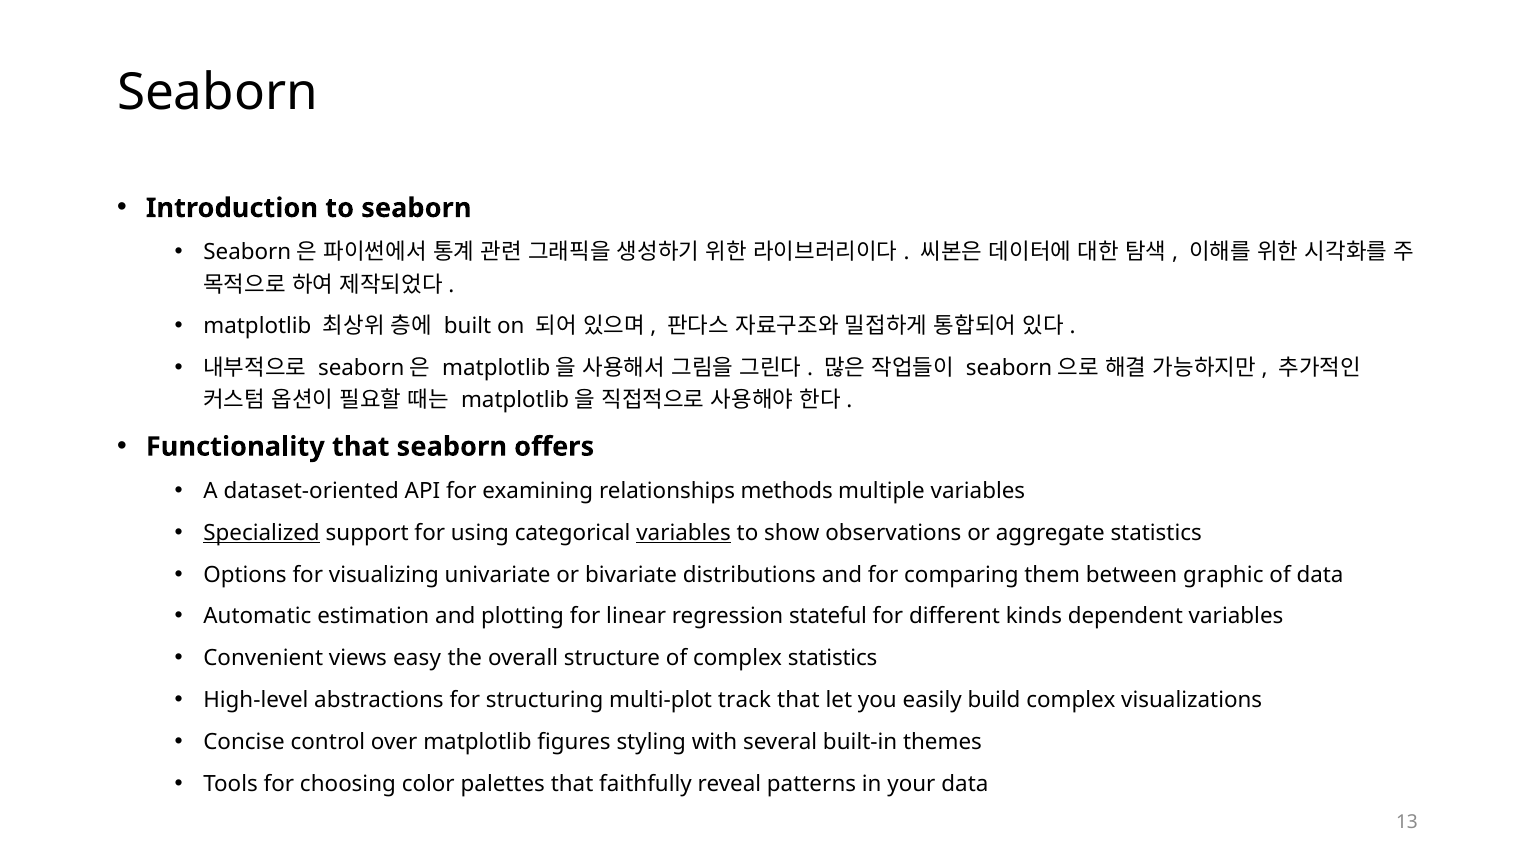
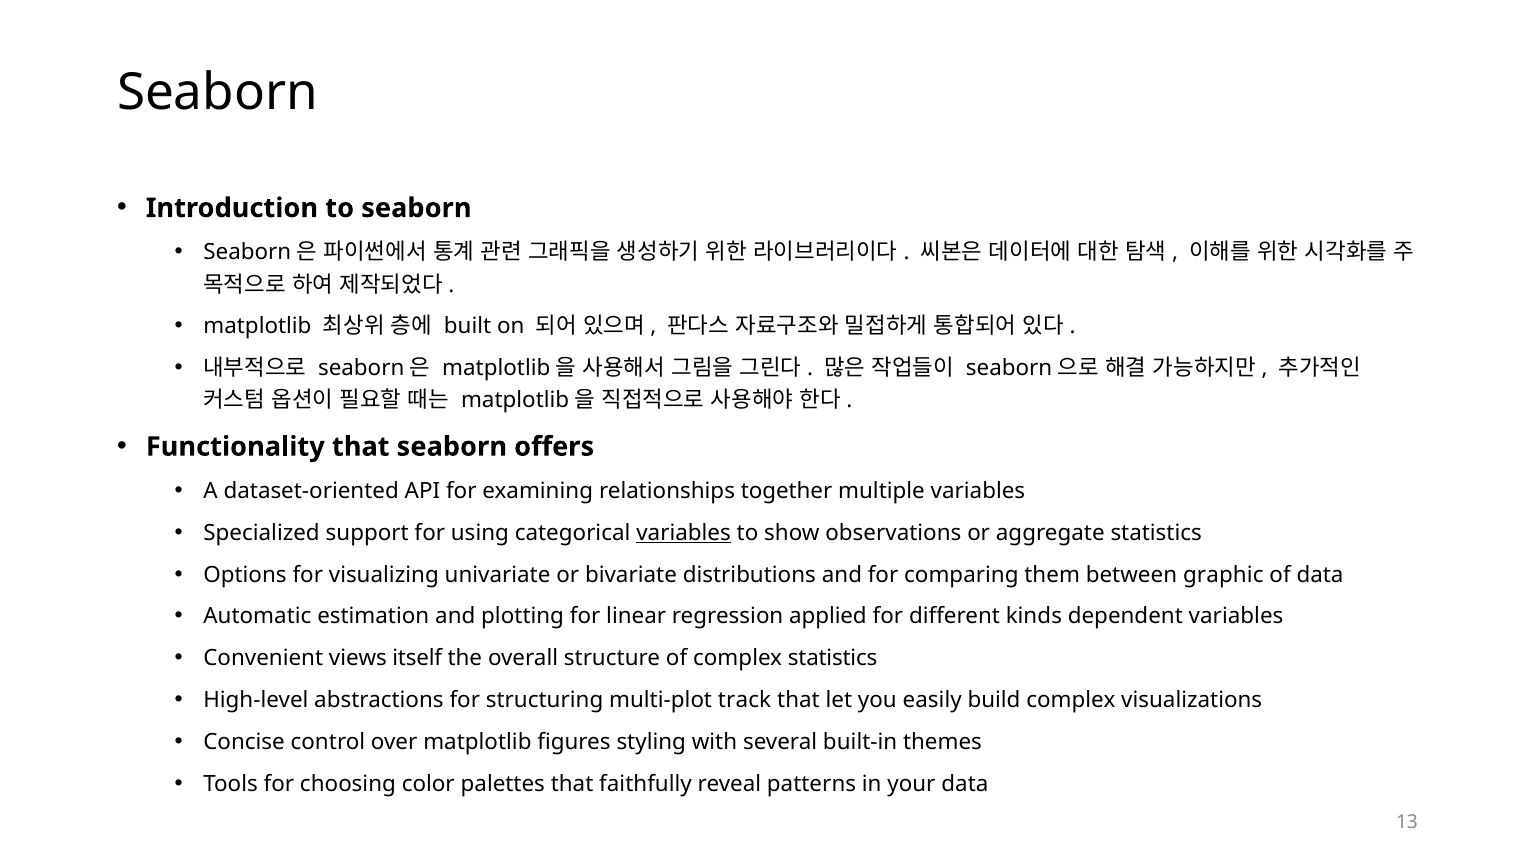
methods: methods -> together (787, 491)
Specialized underline: present -> none (262, 533)
stateful: stateful -> applied (828, 617)
easy: easy -> itself (417, 659)
